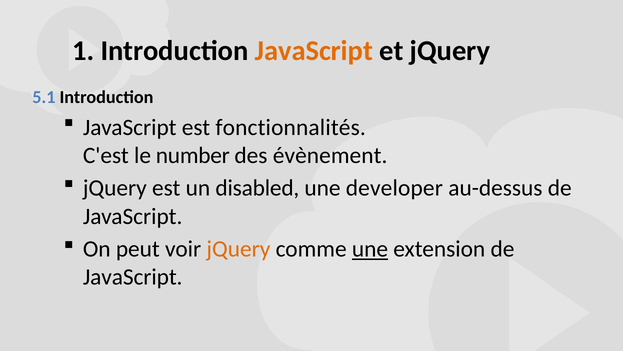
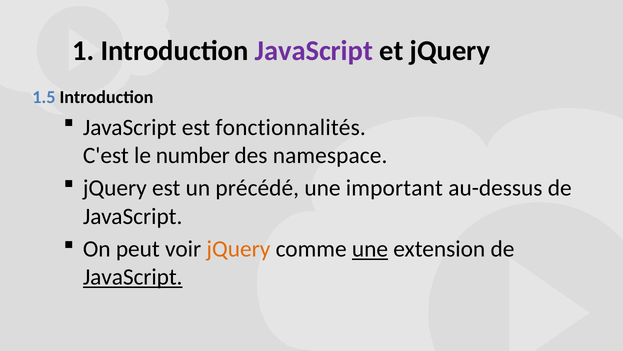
JavaScript colour: orange -> purple (314, 51)
5.1: 5.1 -> 1.5 (44, 97)
évènement: évènement -> namespace (330, 155)
disabled: disabled -> précédé (257, 188)
developer: developer -> important (394, 188)
JavaScript underline: none -> present (133, 277)
